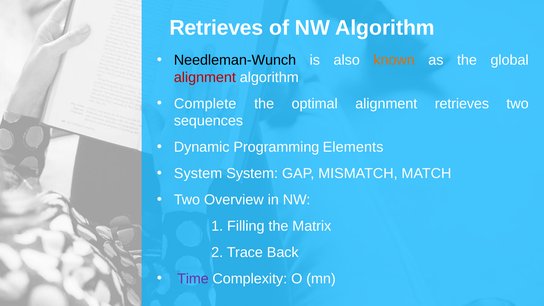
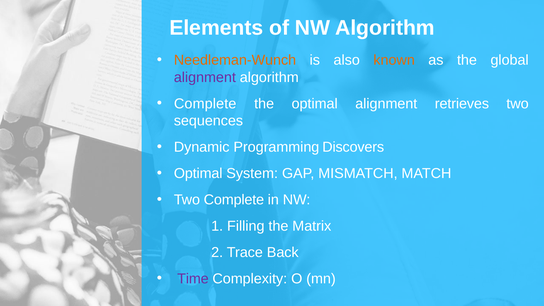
Retrieves: Retrieves -> Elements (216, 28)
Needleman-Wunch colour: black -> orange (235, 60)
alignment colour: red -> purple (205, 77)
Elements: Elements -> Discovers (353, 147)
System: System -> Optimal (198, 174)
Two Overview: Overview -> Complete (234, 200)
